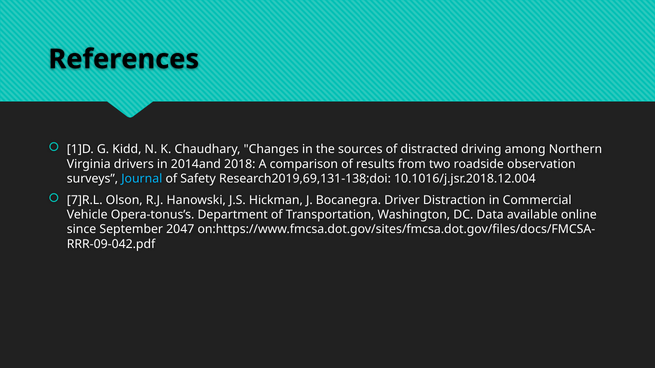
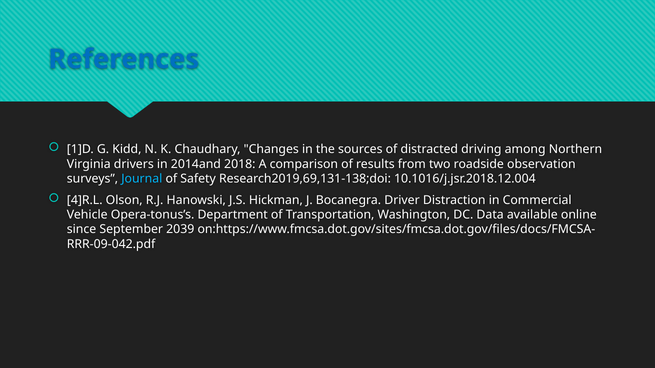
References colour: black -> blue (124, 59)
7]R.L: 7]R.L -> 4]R.L (85, 200)
2047: 2047 -> 2039 (180, 230)
